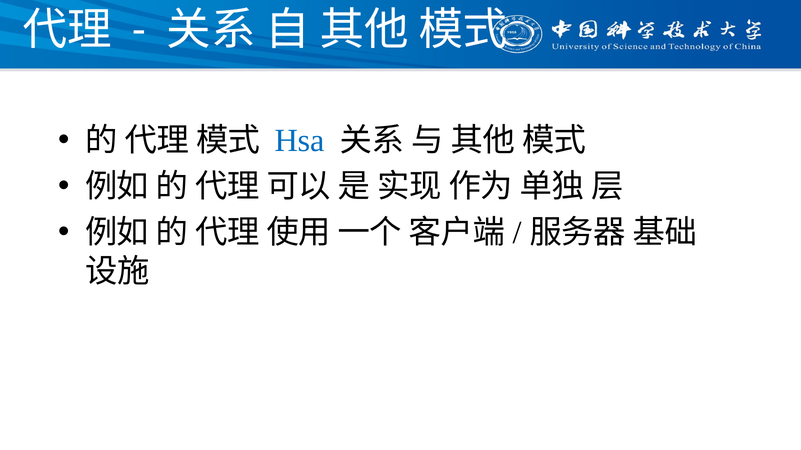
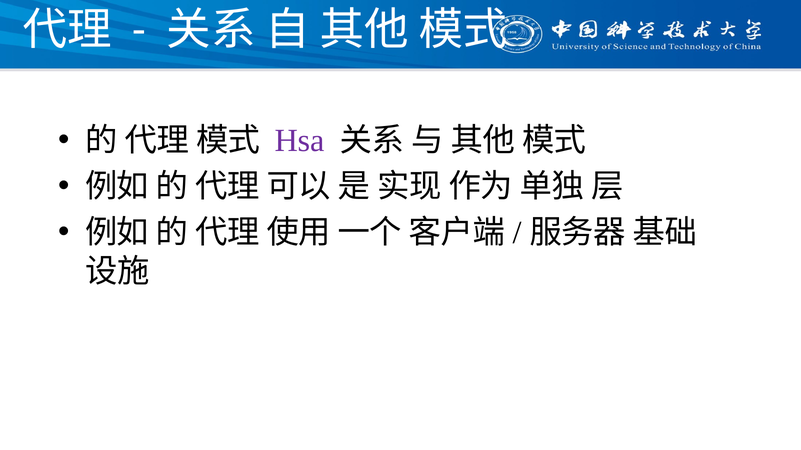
Hsa colour: blue -> purple (300, 141)
